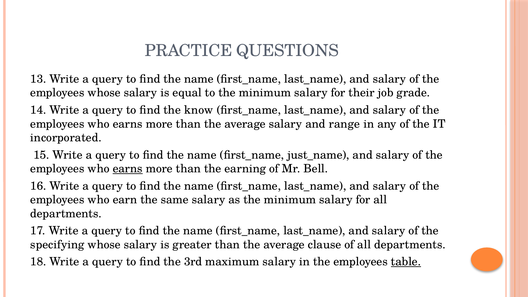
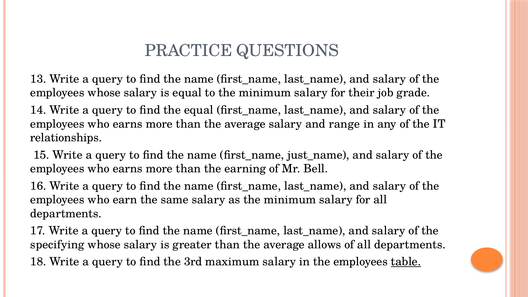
the know: know -> equal (199, 110)
incorporated: incorporated -> relationships (66, 138)
earns underline: present -> none (128, 169)
clause: clause -> allows (325, 245)
